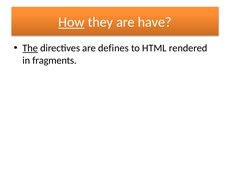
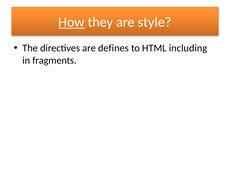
have: have -> style (155, 22)
The underline: present -> none (30, 48)
rendered: rendered -> including (188, 48)
